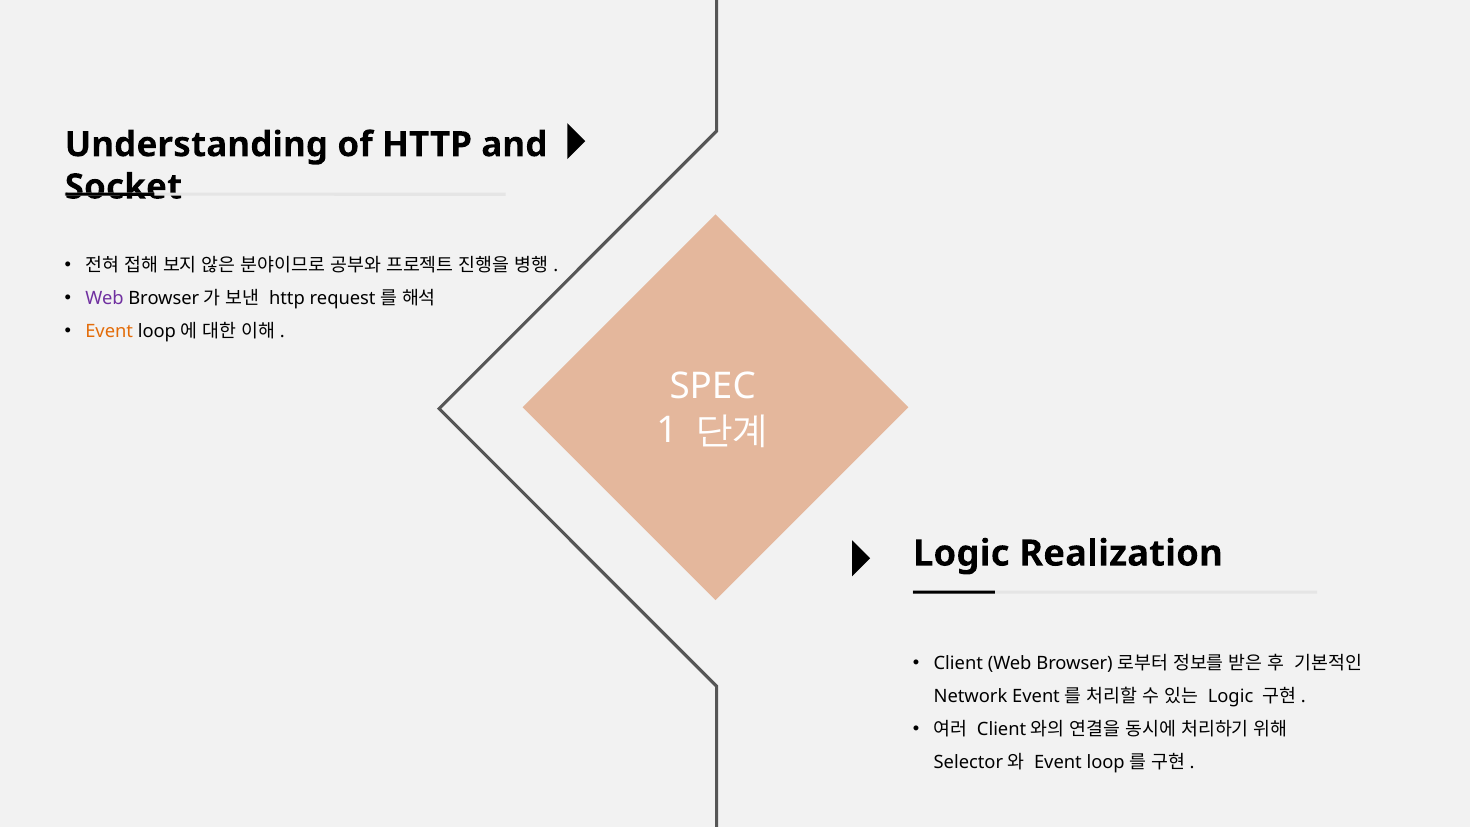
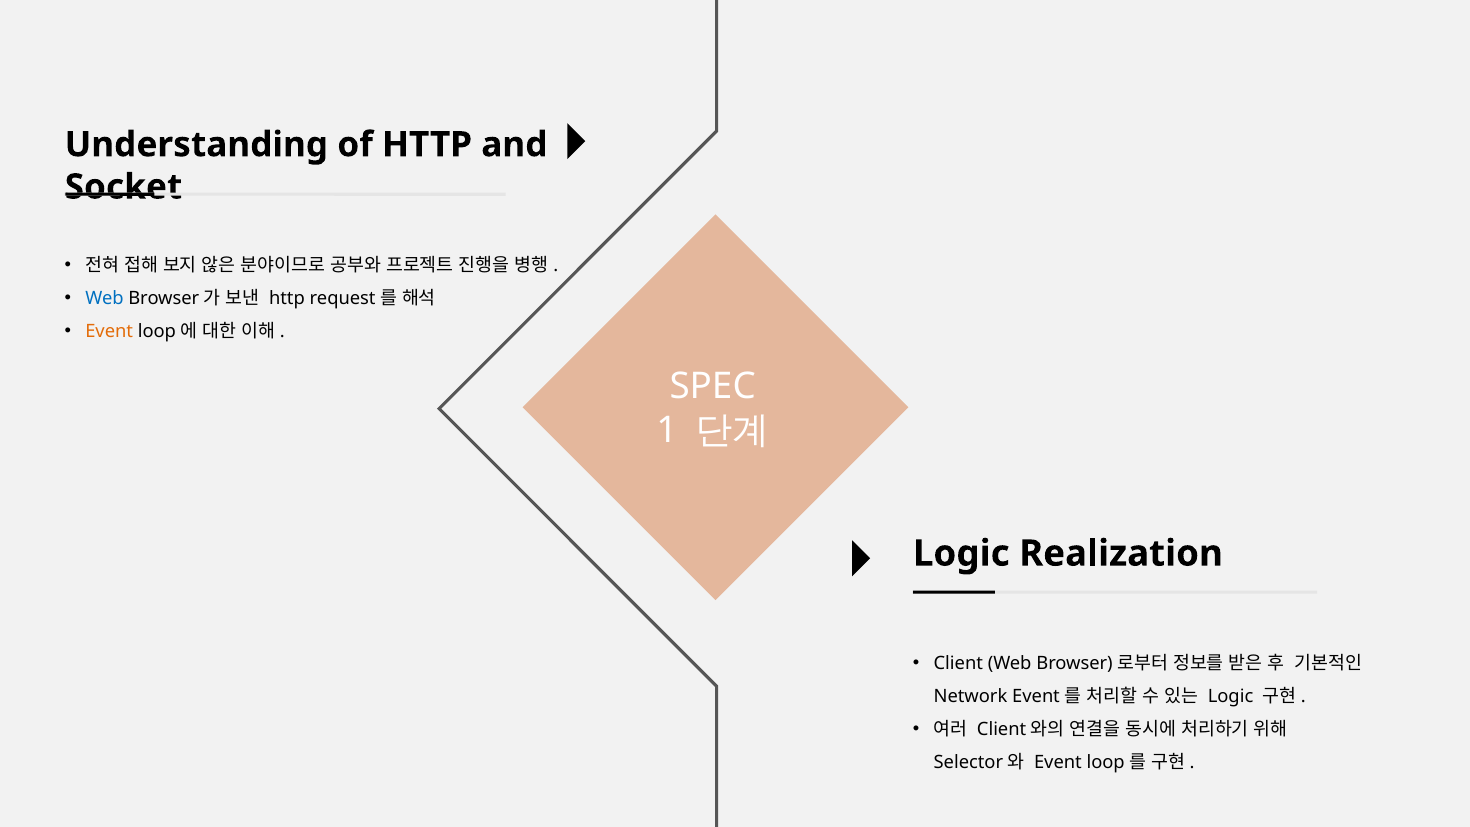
Web colour: purple -> blue (105, 298)
